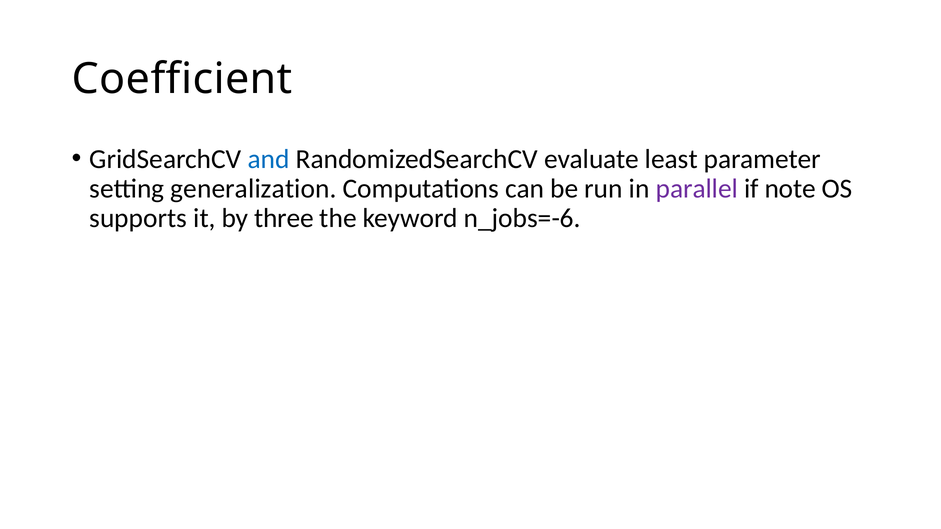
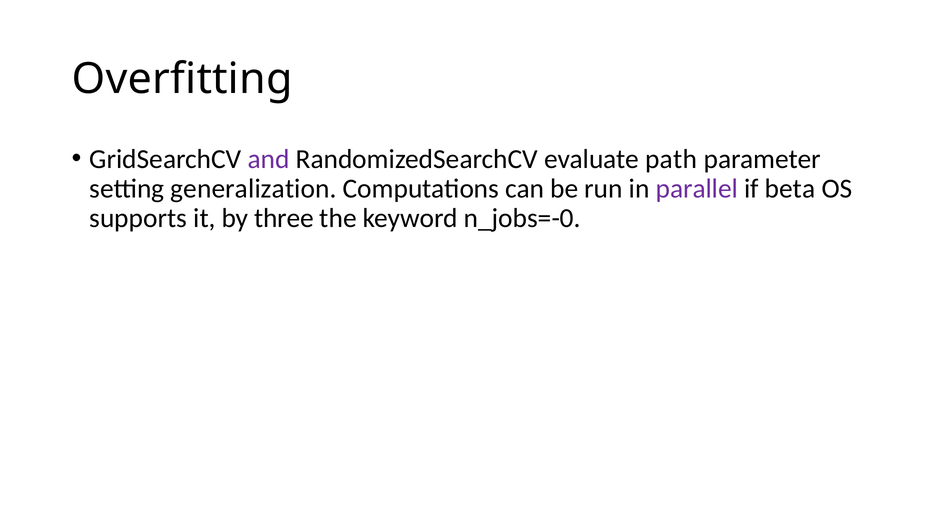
Coefficient: Coefficient -> Overfitting (182, 79)
and colour: blue -> purple (269, 159)
least: least -> path (671, 159)
note: note -> beta (790, 189)
n_jobs=-6: n_jobs=-6 -> n_jobs=-0 (522, 218)
